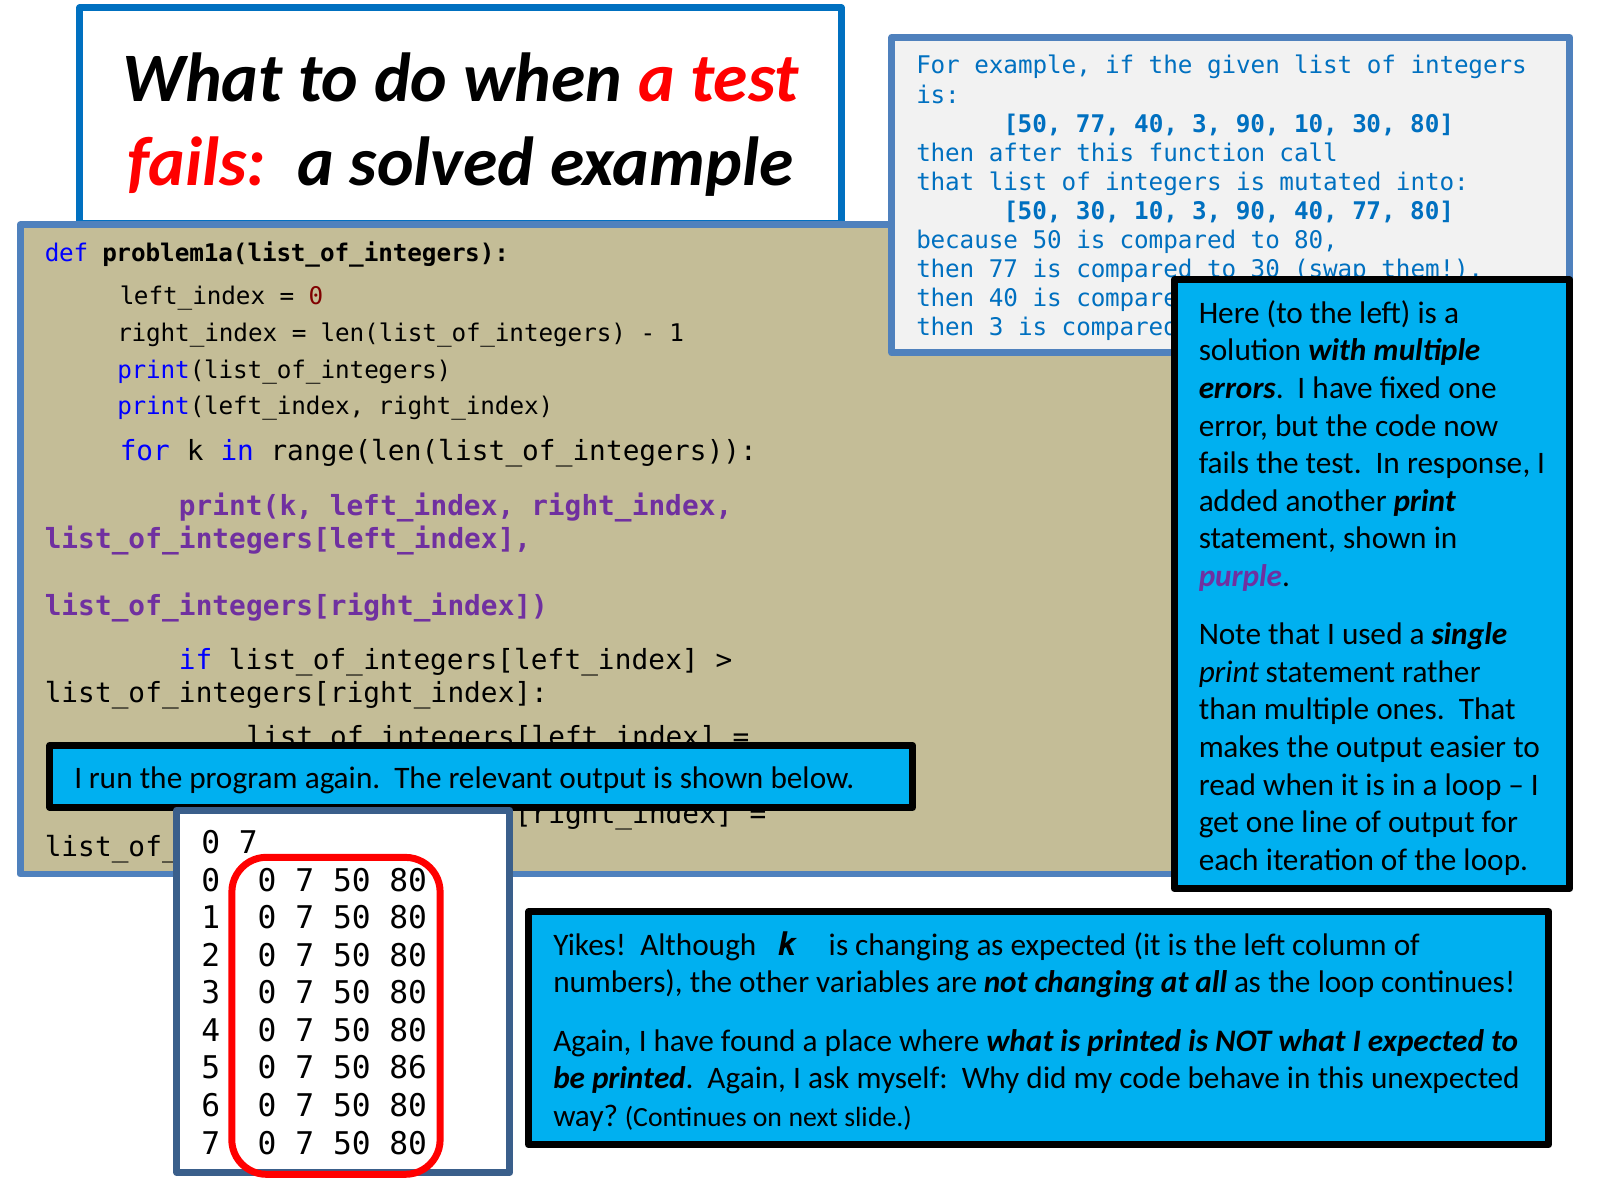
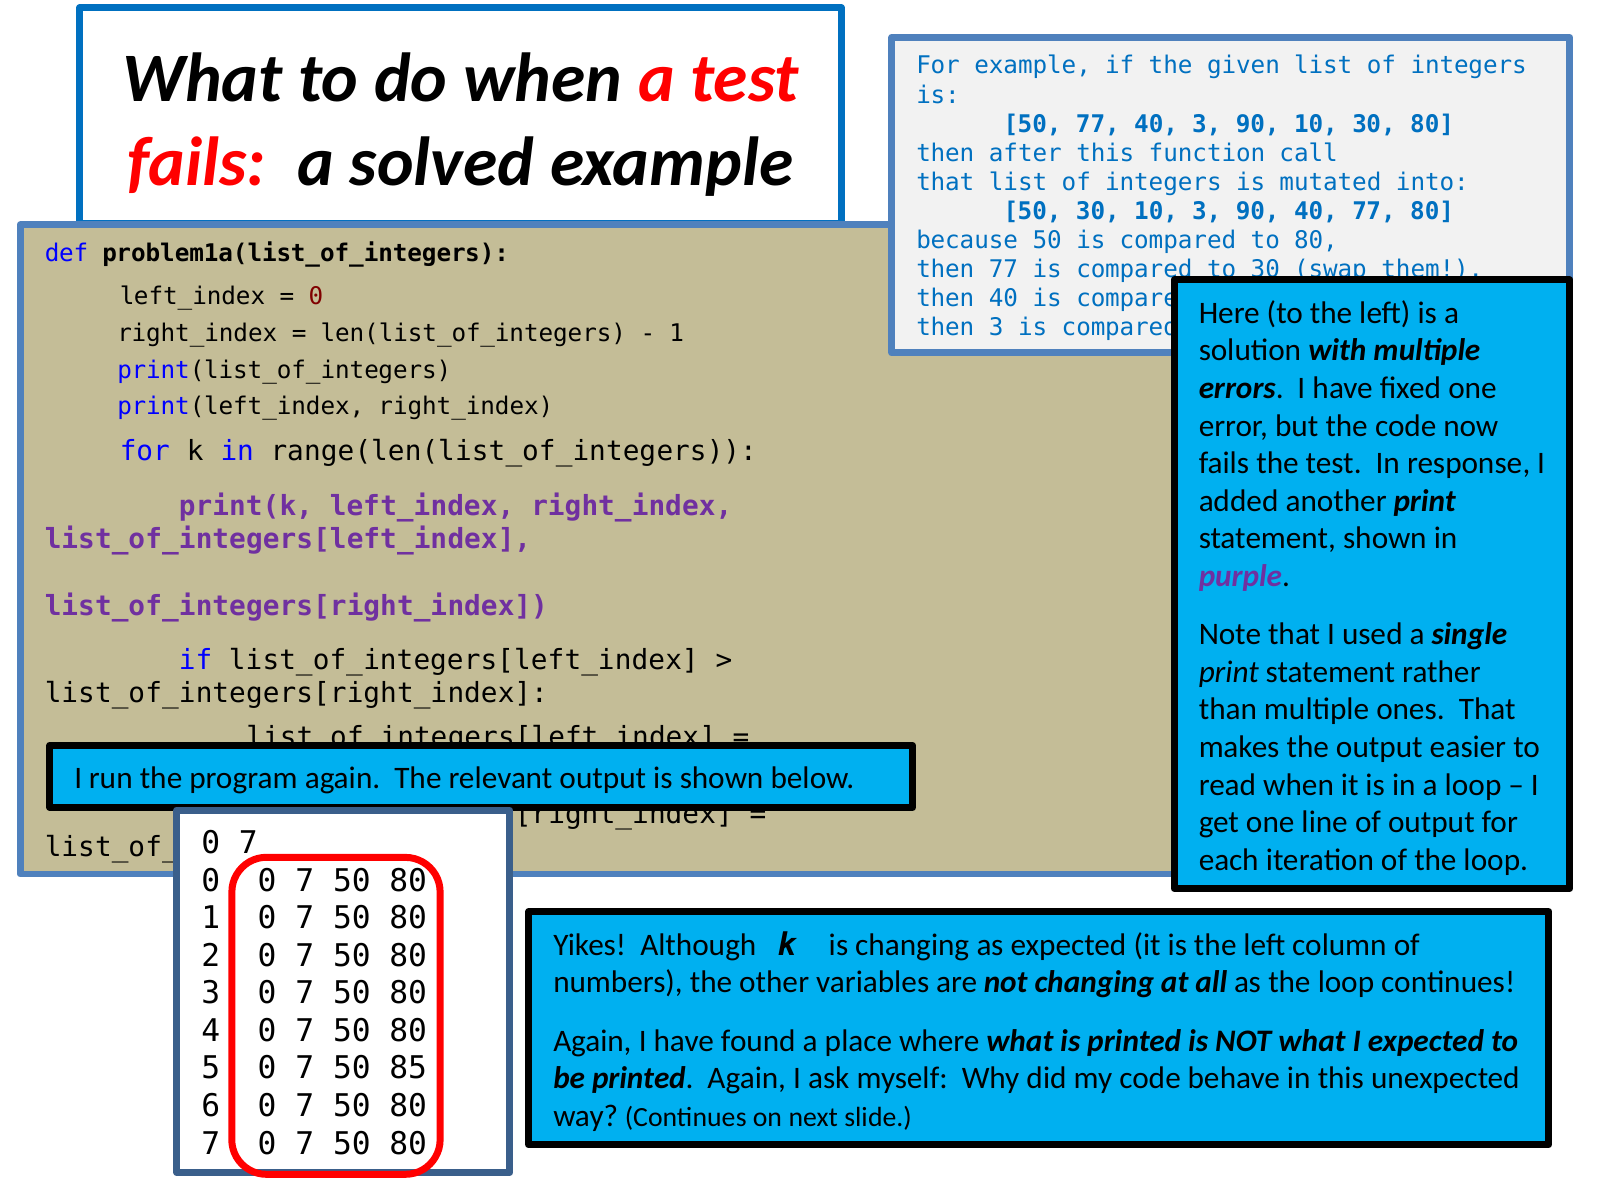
86: 86 -> 85 (408, 1069)
